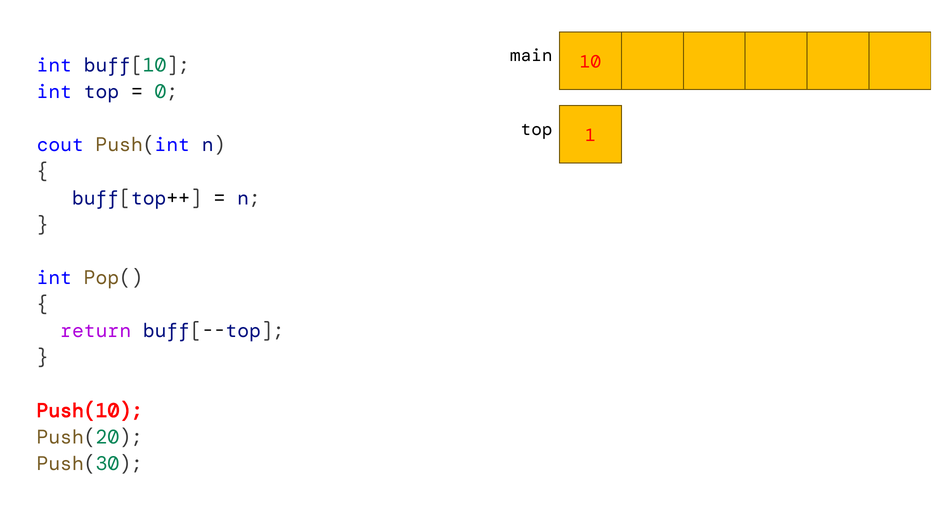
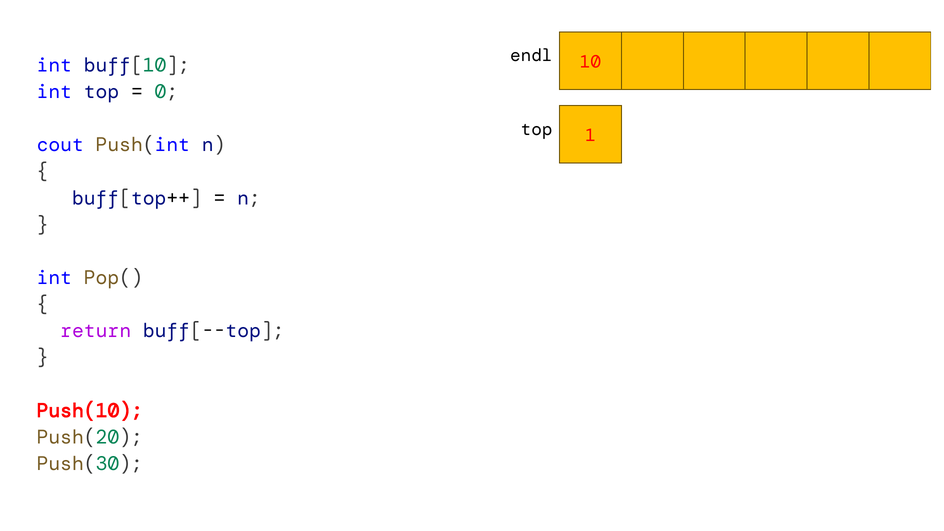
main: main -> endl (531, 56)
